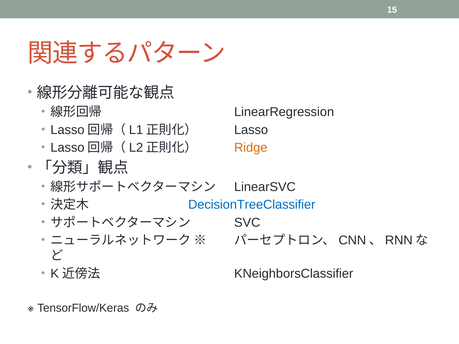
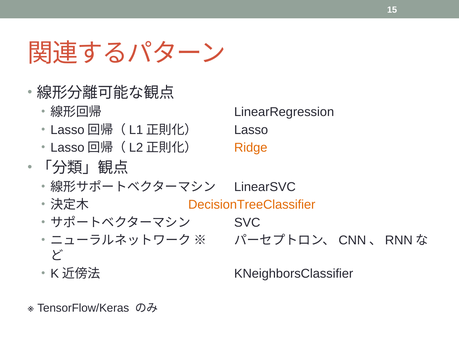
DecisionTreeClassifier colour: blue -> orange (252, 205)
